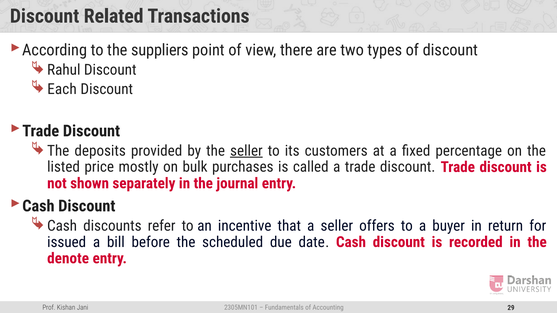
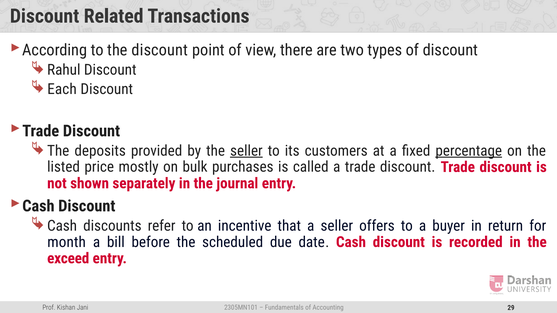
the suppliers: suppliers -> discount (160, 50)
percentage underline: none -> present (469, 151)
issued: issued -> month (67, 242)
denote: denote -> exceed (68, 259)
